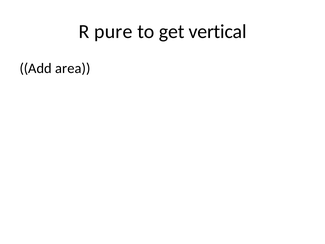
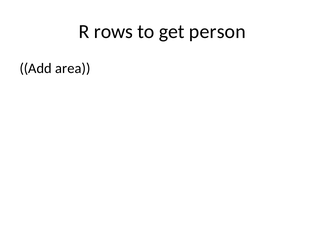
pure: pure -> rows (113, 31)
vertical: vertical -> person (217, 31)
